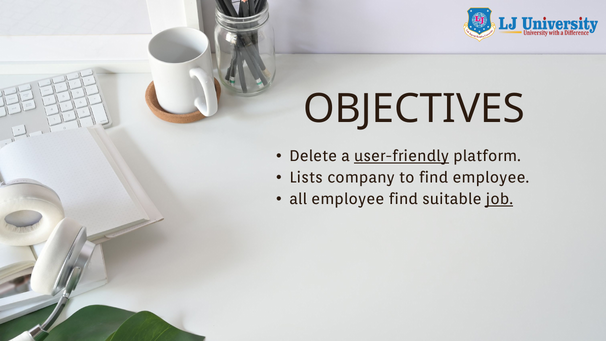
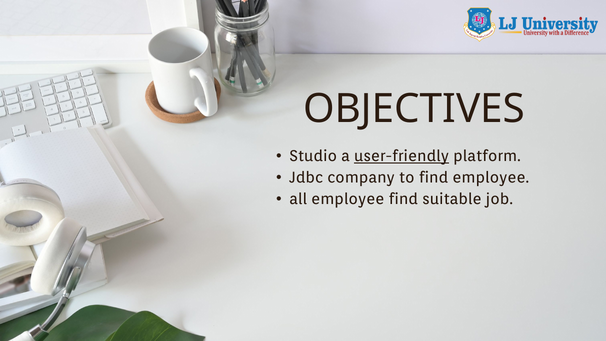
Delete: Delete -> Studio (313, 156)
Lists: Lists -> Jdbc (306, 178)
job underline: present -> none (499, 199)
